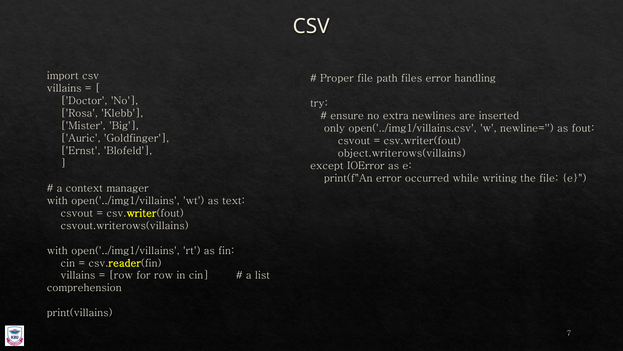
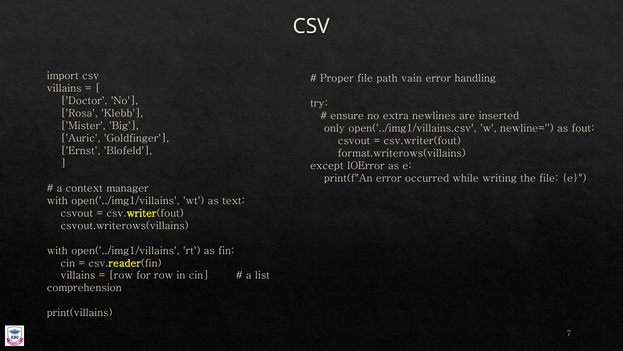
files: files -> vain (412, 78)
object.writerows(villains: object.writerows(villains -> format.writerows(villains (402, 153)
